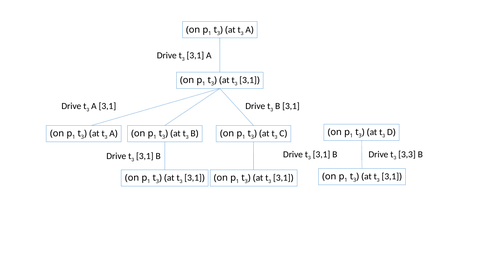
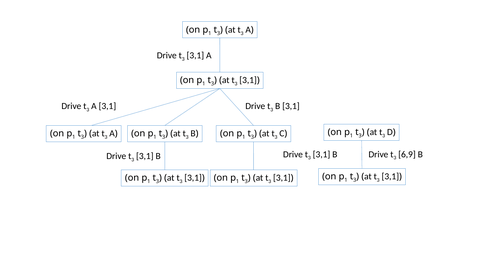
3,3: 3,3 -> 6,9 (407, 155)
